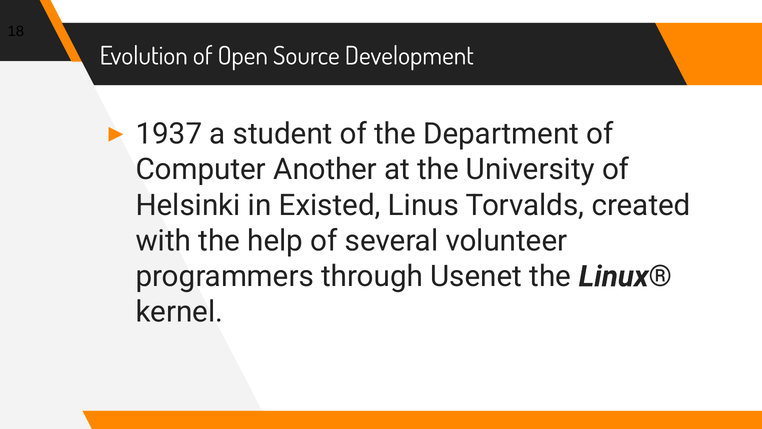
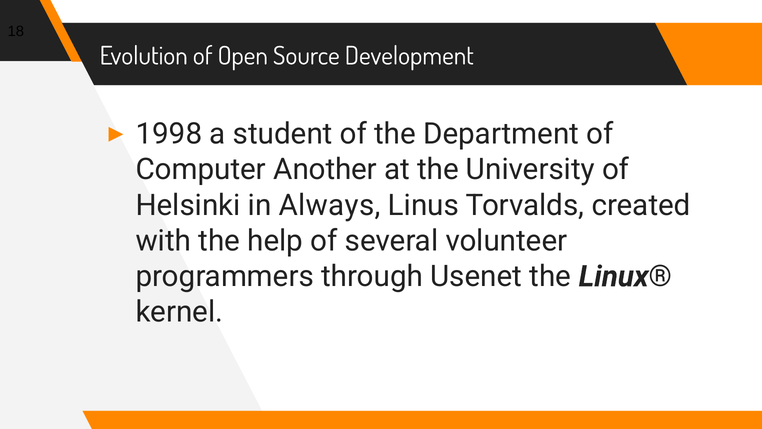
1937: 1937 -> 1998 (169, 134)
Existed: Existed -> Always (330, 205)
